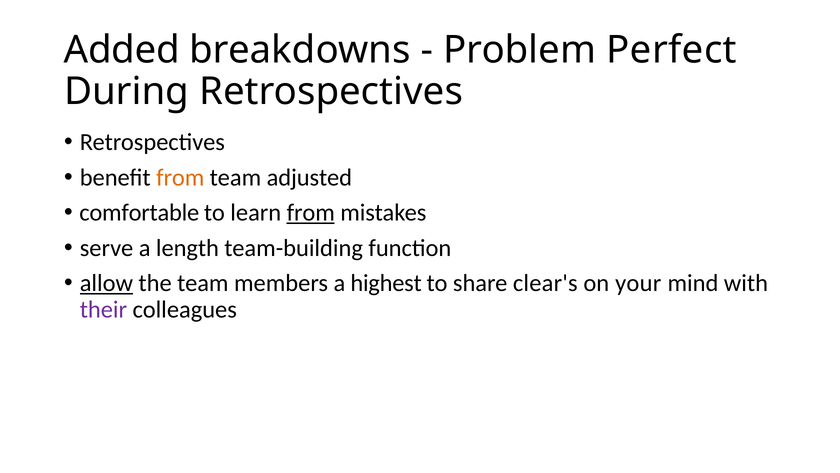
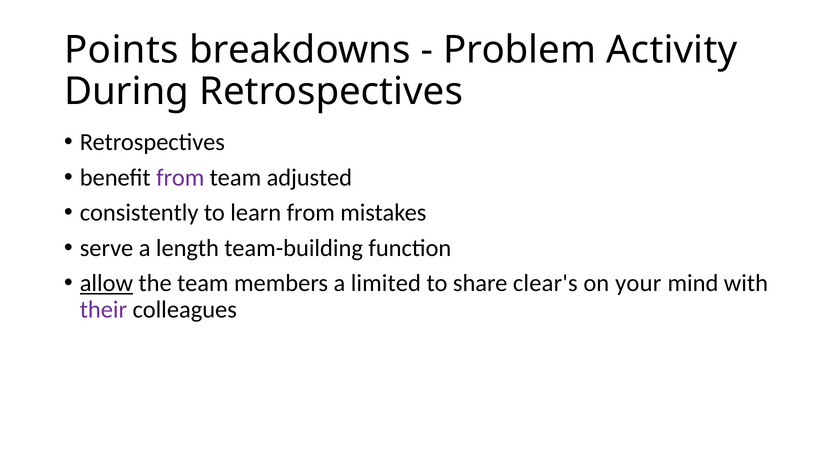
Added: Added -> Points (121, 50)
Perfect: Perfect -> Activity (672, 50)
from colour: orange -> purple (180, 177)
comfortable: comfortable -> consistently (139, 212)
from underline: present -> none (311, 212)
highest: highest -> limited (386, 283)
